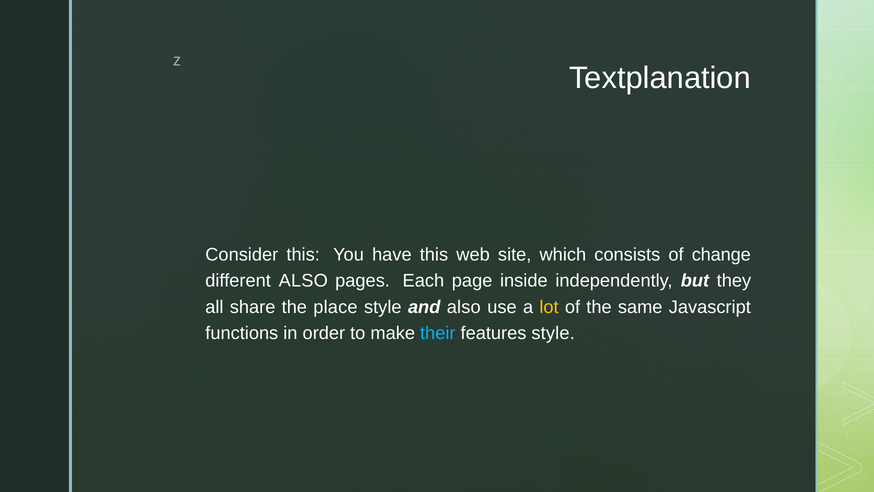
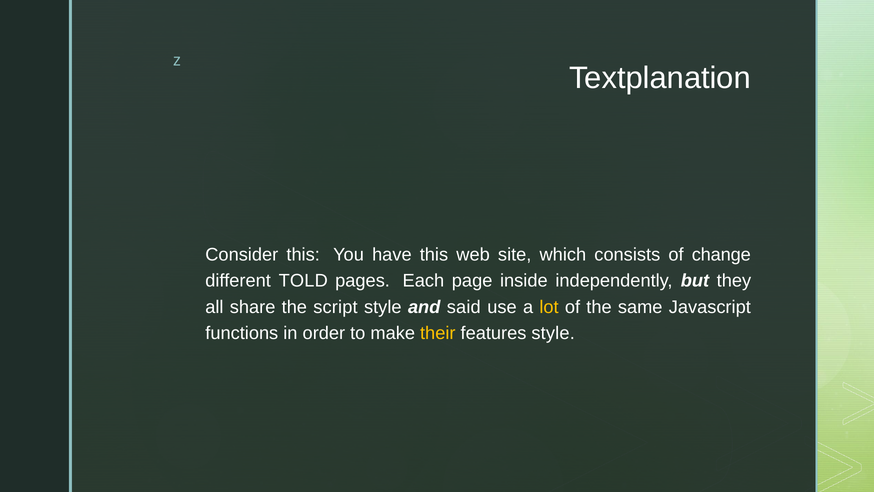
different ALSO: ALSO -> TOLD (303, 281)
place: place -> script (335, 307)
and also: also -> said (464, 307)
their colour: light blue -> yellow (438, 333)
